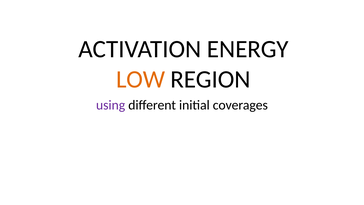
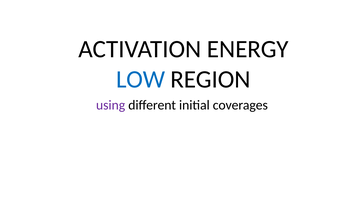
LOW colour: orange -> blue (141, 79)
